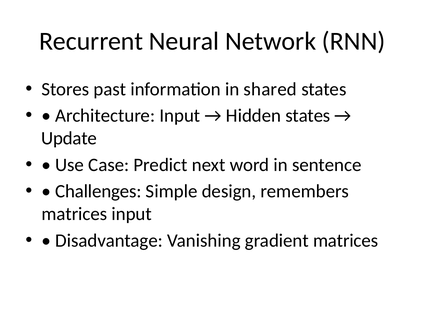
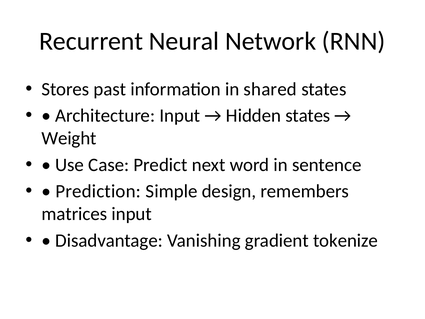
Update: Update -> Weight (69, 138)
Challenges: Challenges -> Prediction (98, 191)
gradient matrices: matrices -> tokenize (346, 240)
